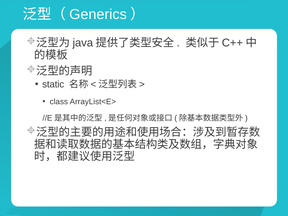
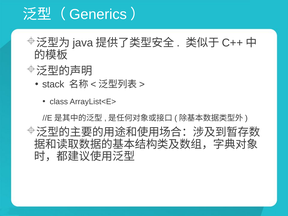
static: static -> stack (53, 84)
